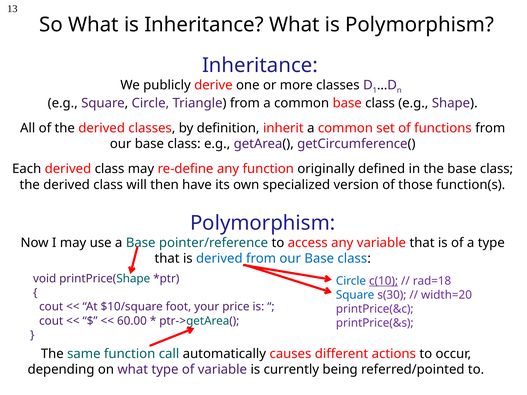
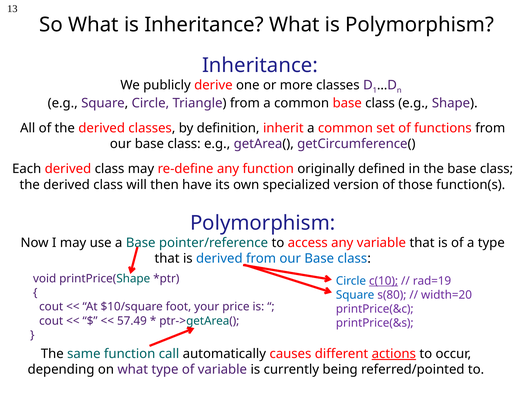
rad=18: rad=18 -> rad=19 (432, 281)
s(30: s(30 -> s(80 (392, 295)
60.00: 60.00 -> 57.49 (132, 321)
actions underline: none -> present (394, 354)
